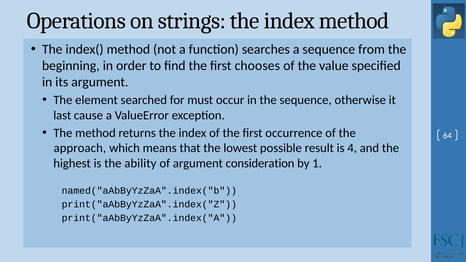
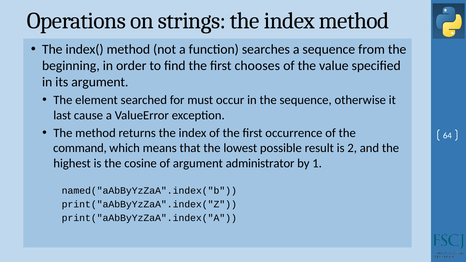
approach: approach -> command (80, 148)
4: 4 -> 2 (352, 148)
ability: ability -> cosine (140, 163)
consideration: consideration -> administrator (260, 163)
